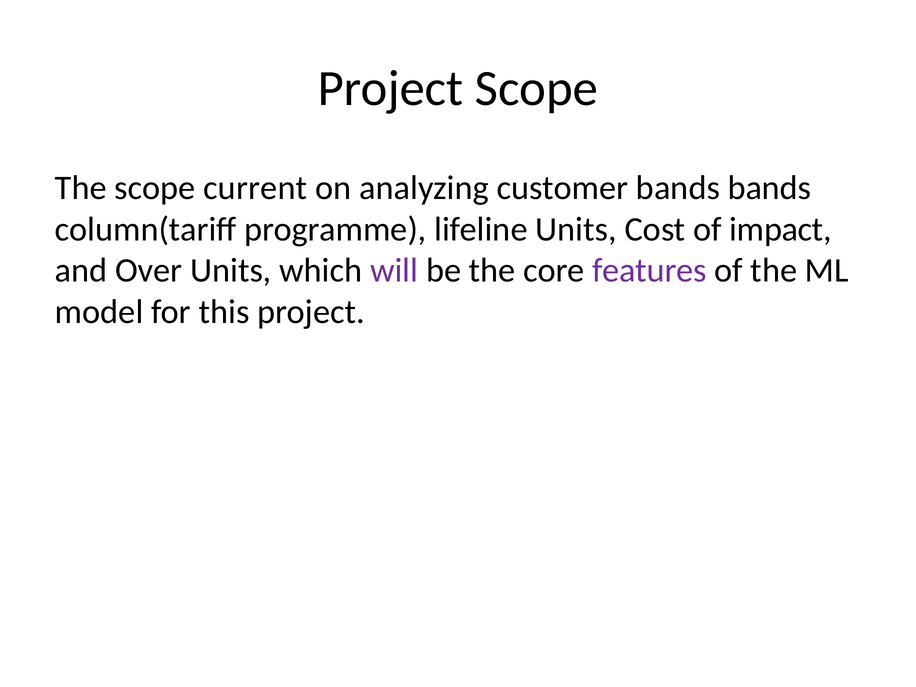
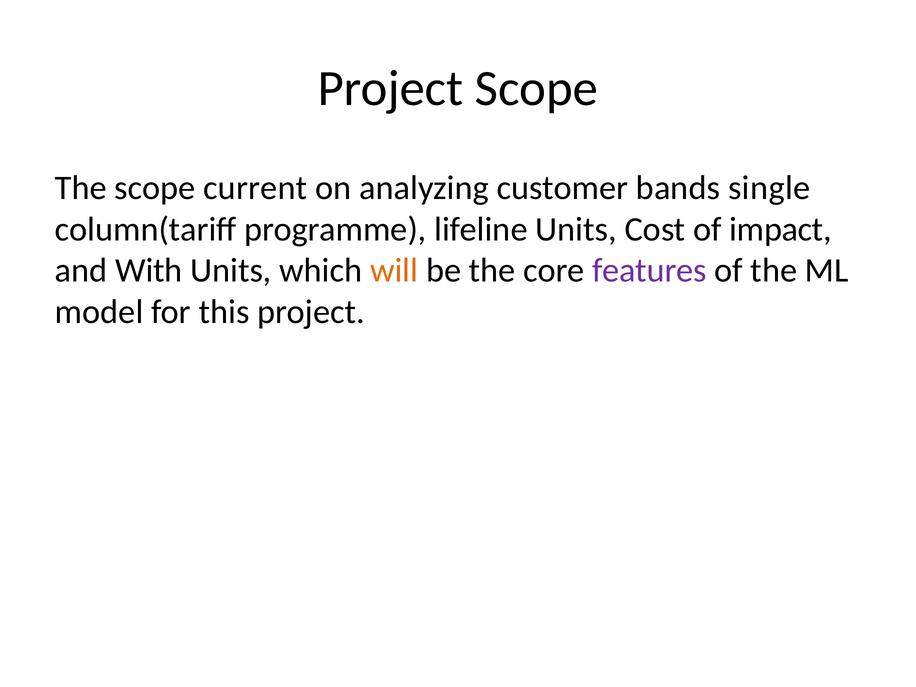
bands bands: bands -> single (769, 188)
Over: Over -> With (149, 270)
will colour: purple -> orange (394, 270)
